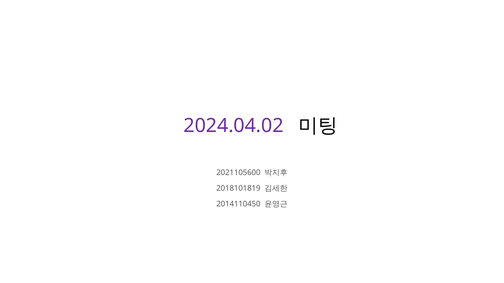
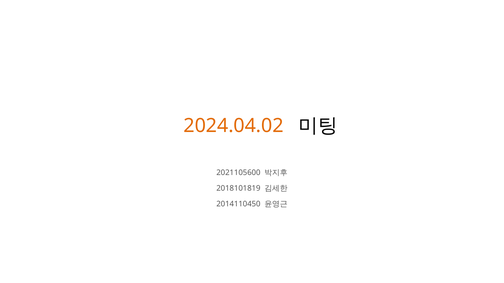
2024.04.02 colour: purple -> orange (234, 126)
